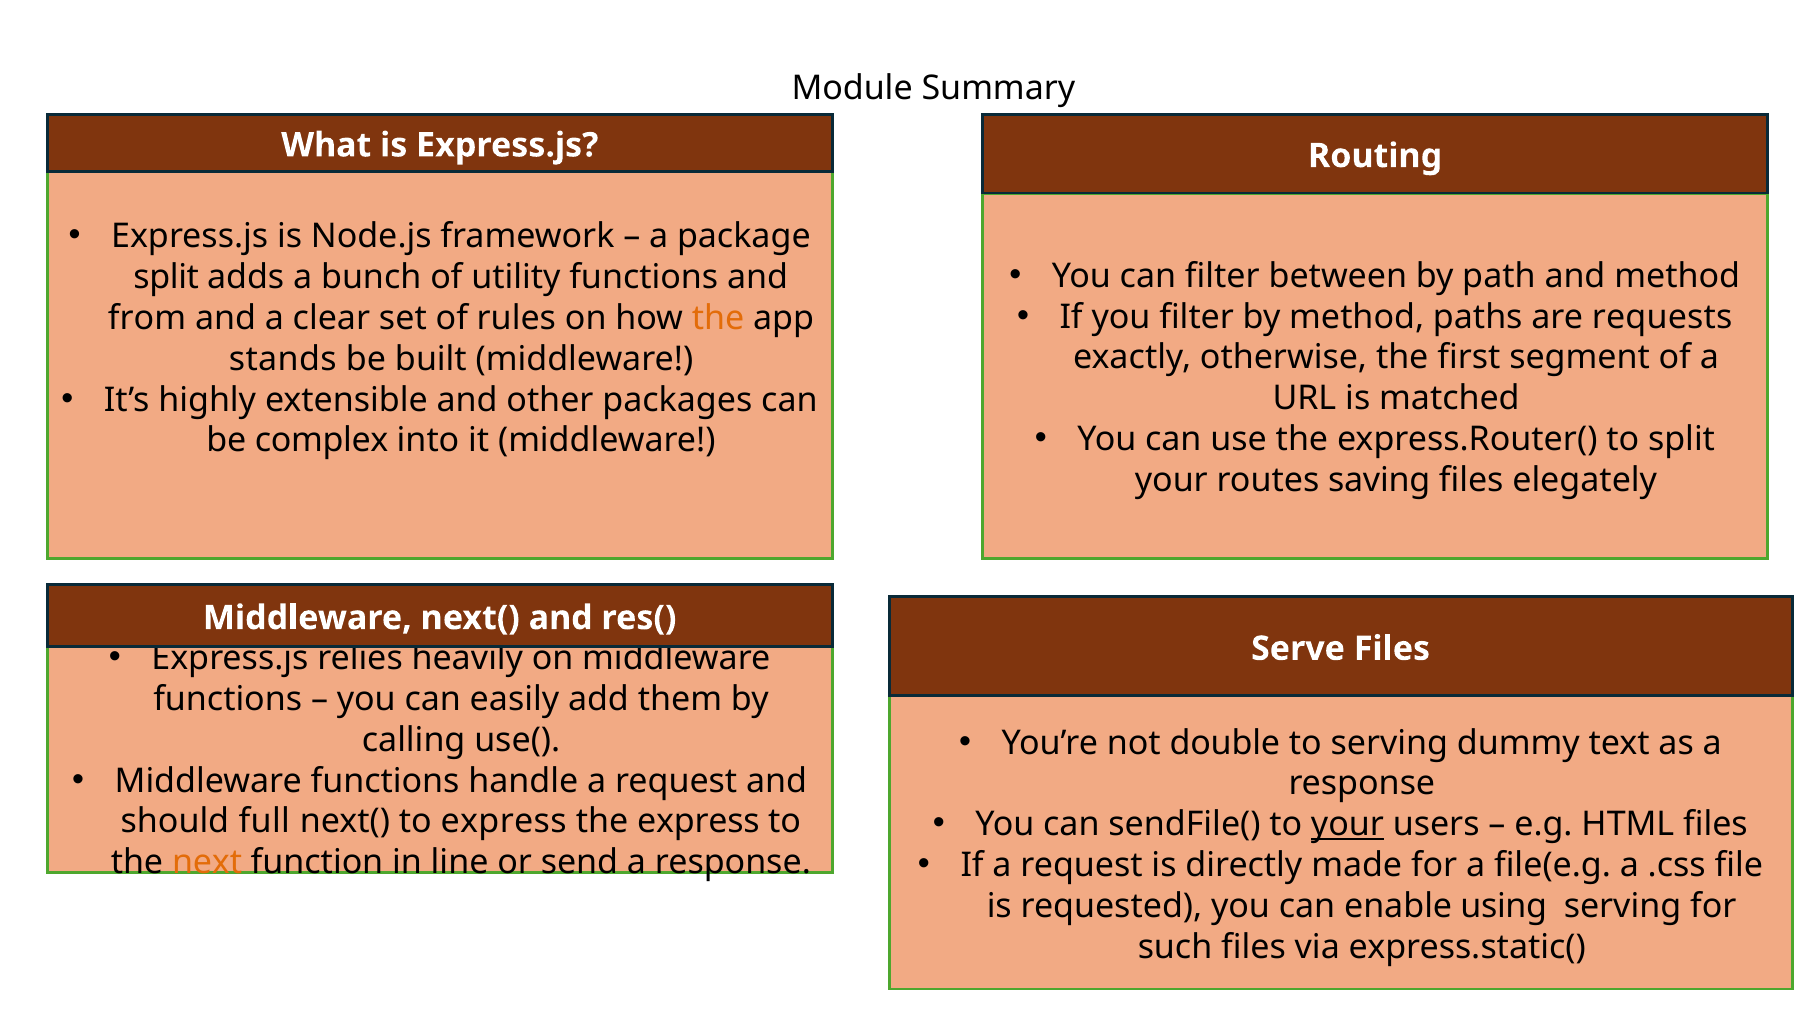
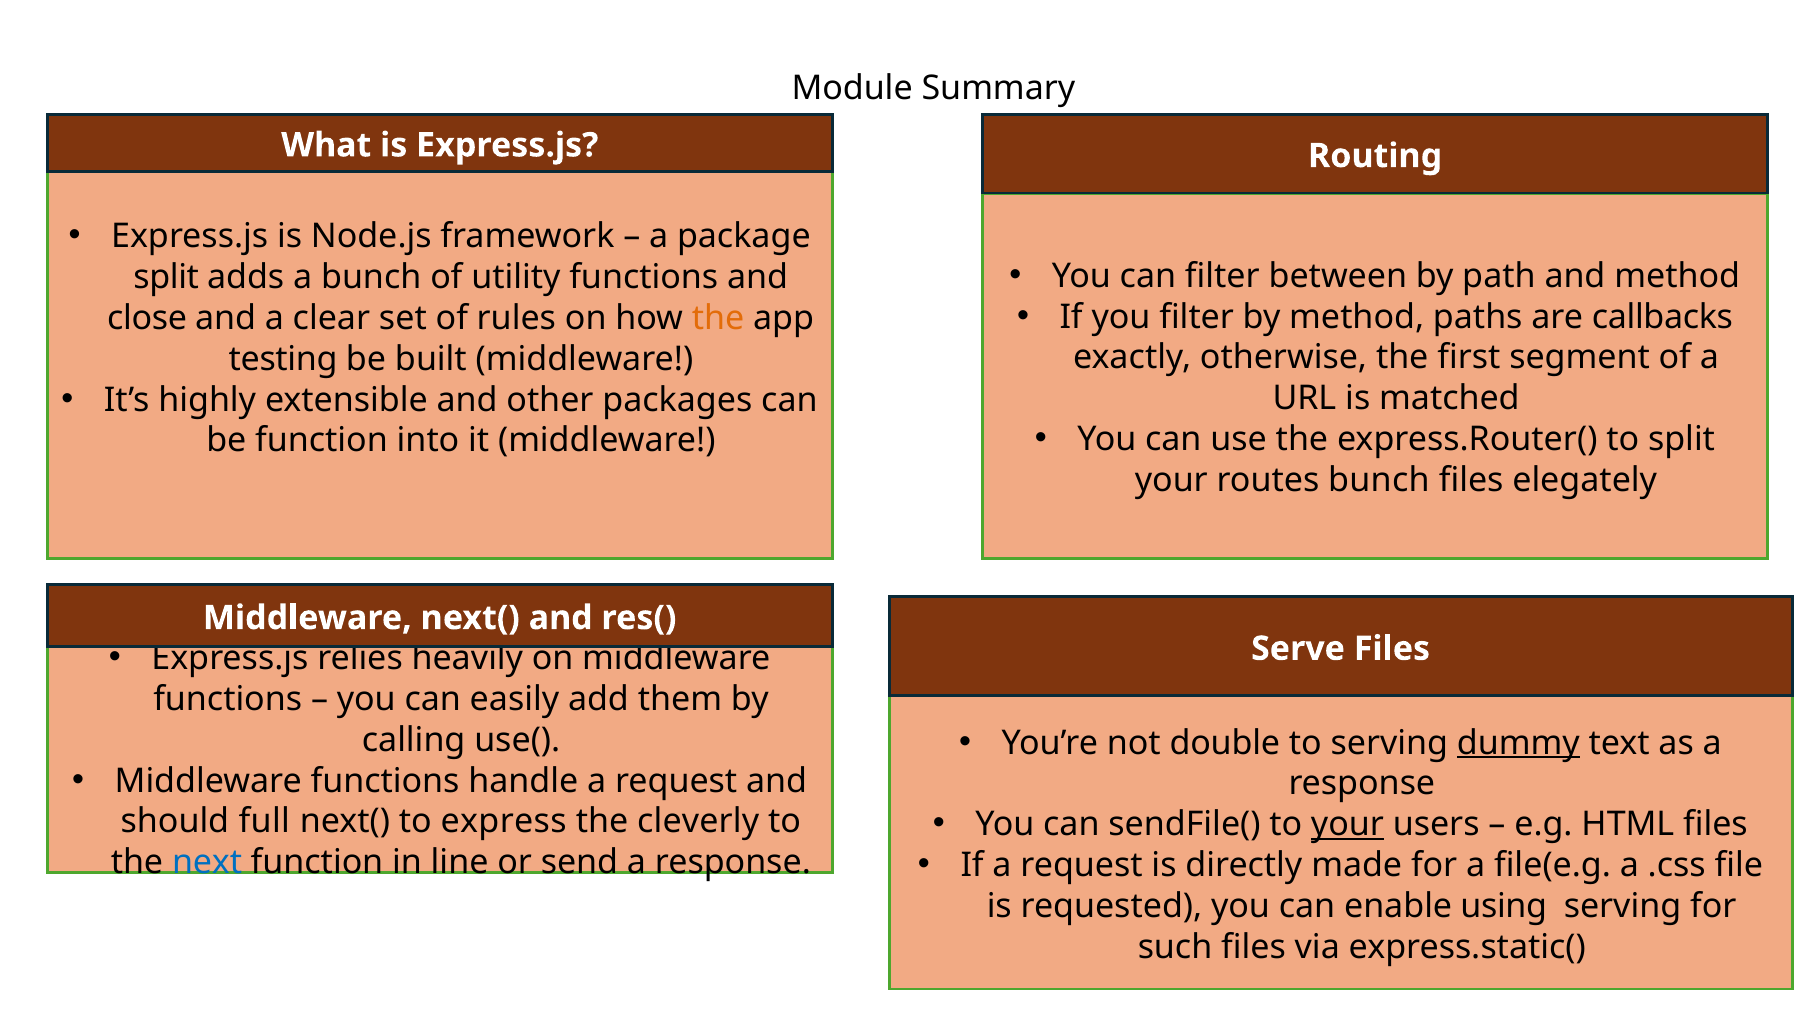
requests: requests -> callbacks (1662, 317)
from: from -> close (147, 318)
stands: stands -> testing (283, 359)
be complex: complex -> function (322, 441)
routes saving: saving -> bunch (1379, 480)
dummy underline: none -> present (1518, 743)
the express: express -> cleverly (698, 822)
next colour: orange -> blue (207, 862)
